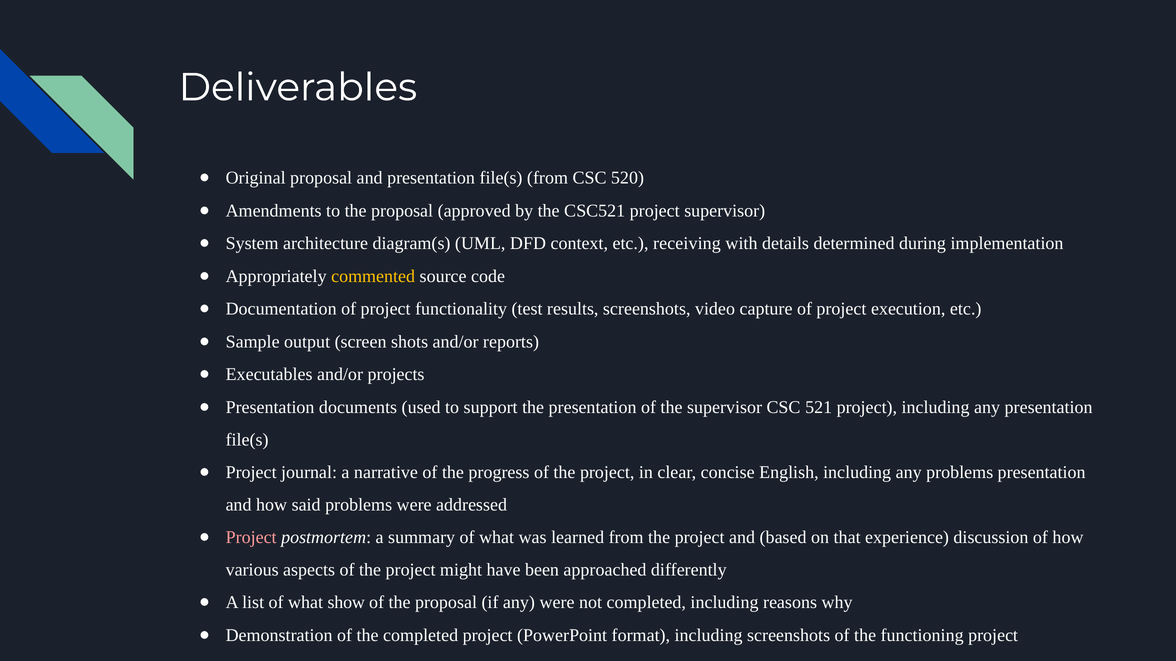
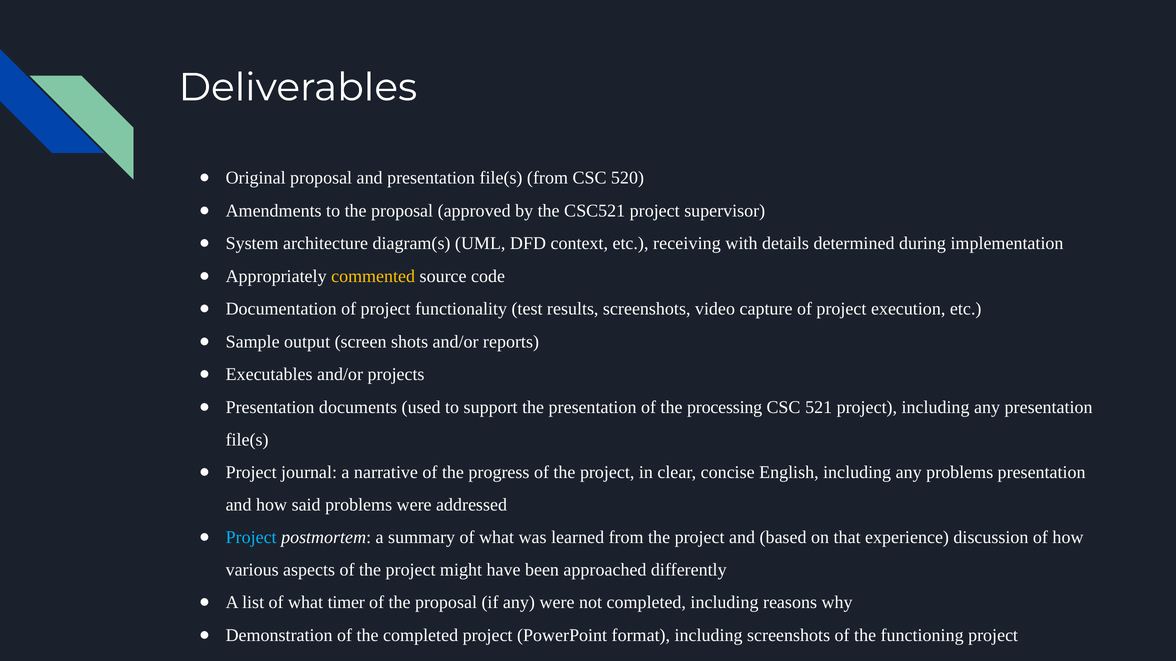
the supervisor: supervisor -> processing (725, 408)
Project colour: pink -> light blue (251, 538)
show: show -> timer (346, 603)
